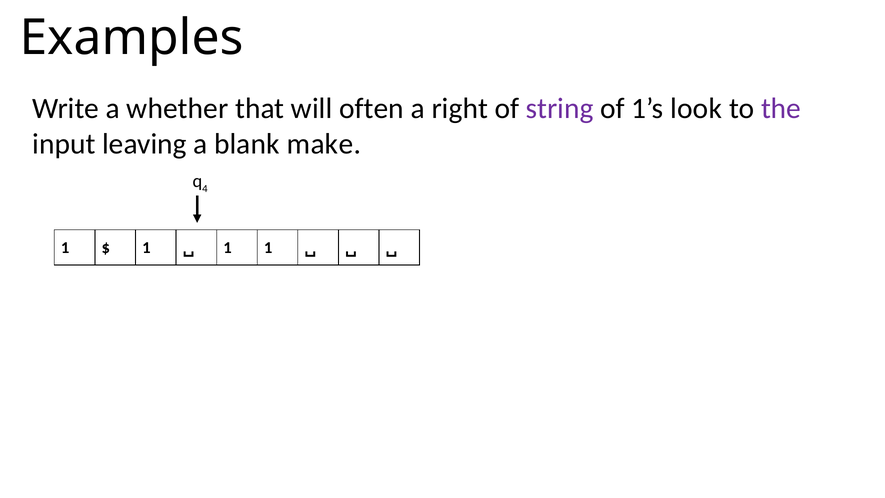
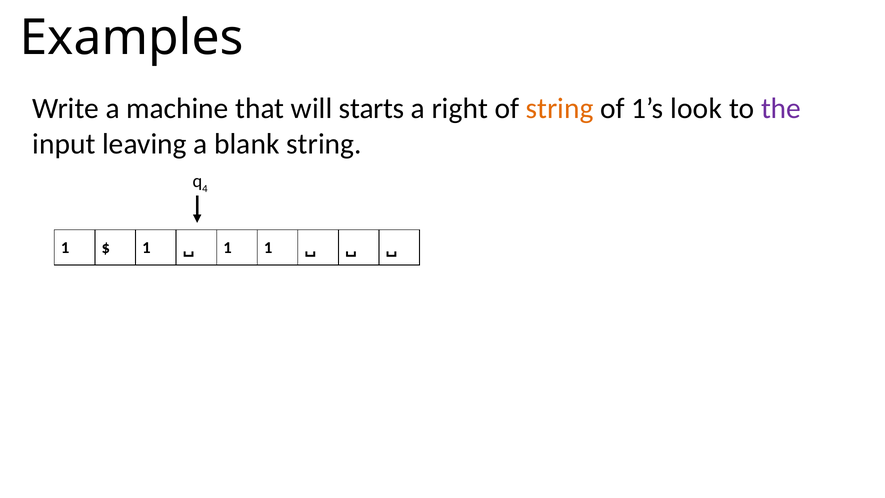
whether: whether -> machine (177, 108)
often: often -> starts (372, 108)
string colour: purple -> orange (560, 108)
blank make: make -> string (324, 144)
